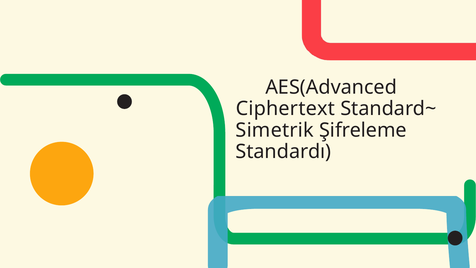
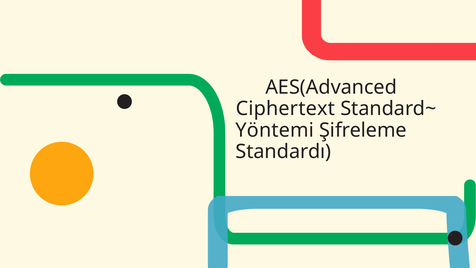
Simetrik: Simetrik -> Yöntemi (275, 130)
